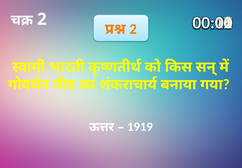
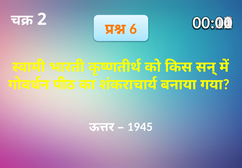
2: 2 -> 6 (133, 29)
1919: 1919 -> 1945 (140, 127)
